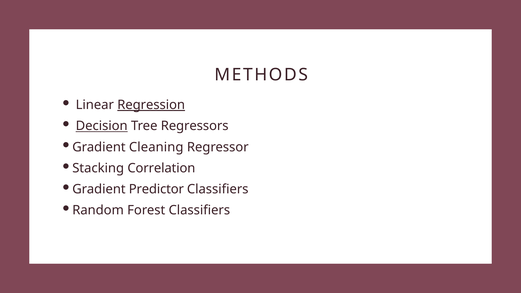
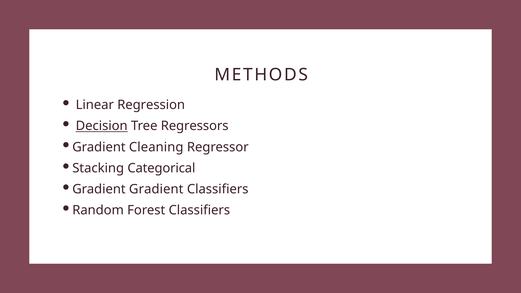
Regression underline: present -> none (151, 105)
Correlation: Correlation -> Categorical (161, 168)
Gradient Predictor: Predictor -> Gradient (156, 189)
